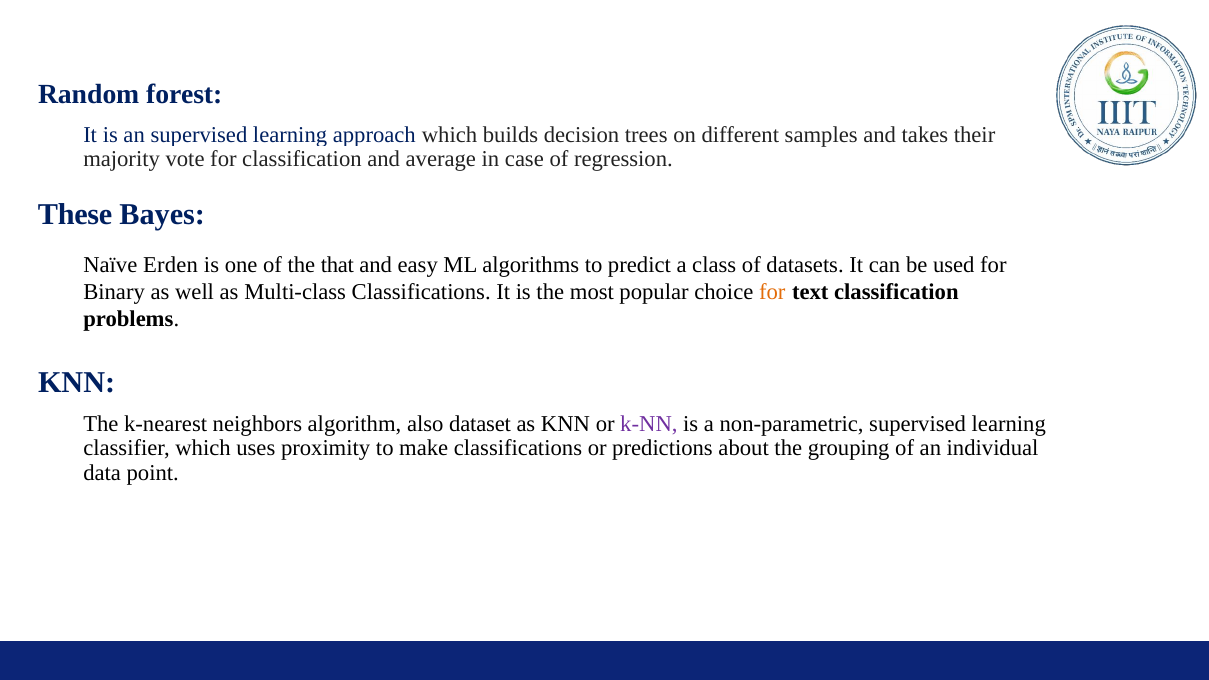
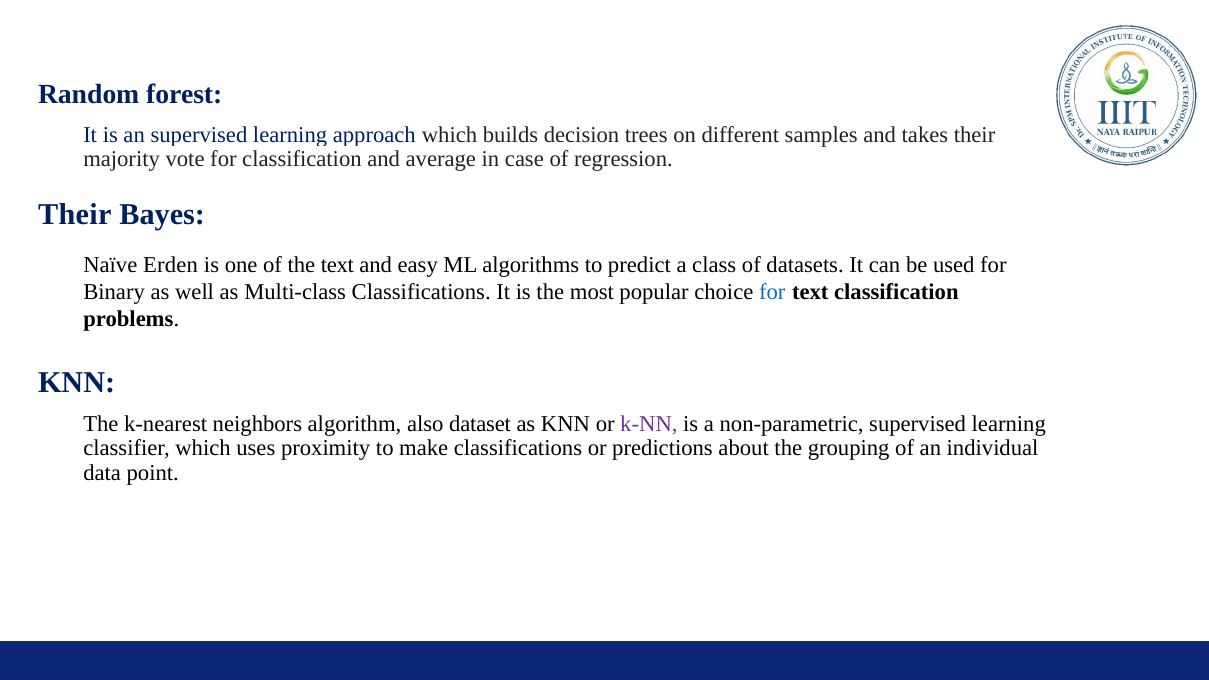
These: These -> Their (75, 214)
the that: that -> text (337, 265)
for colour: orange -> blue (772, 292)
